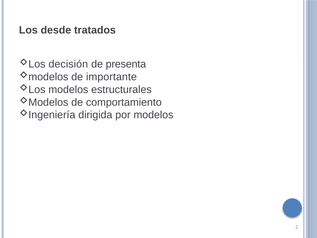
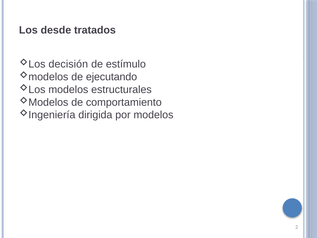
presenta: presenta -> estímulo (126, 64)
importante: importante -> ejecutando (112, 77)
